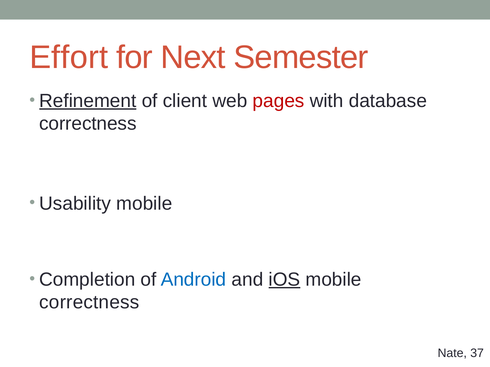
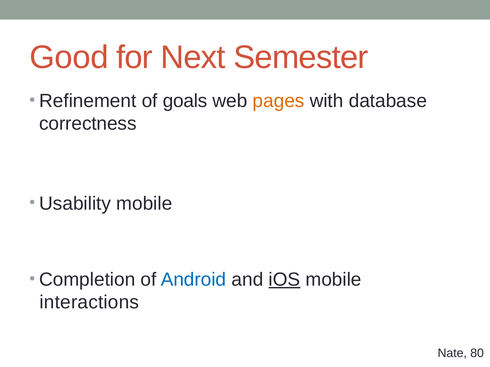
Effort: Effort -> Good (69, 57)
Refinement underline: present -> none (88, 101)
client: client -> goals (185, 101)
pages colour: red -> orange (279, 101)
correctness: correctness -> interactions (89, 303)
37: 37 -> 80 (477, 354)
